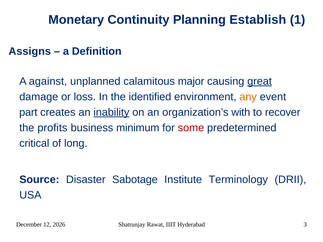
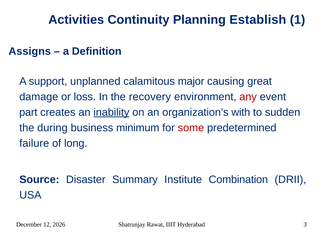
Monetary: Monetary -> Activities (76, 20)
against: against -> support (48, 81)
great underline: present -> none (260, 81)
identified: identified -> recovery (150, 97)
any colour: orange -> red (248, 97)
recover: recover -> sudden (283, 112)
profits: profits -> during (52, 128)
critical: critical -> failure (34, 143)
Sabotage: Sabotage -> Summary (135, 180)
Terminology: Terminology -> Combination (238, 180)
